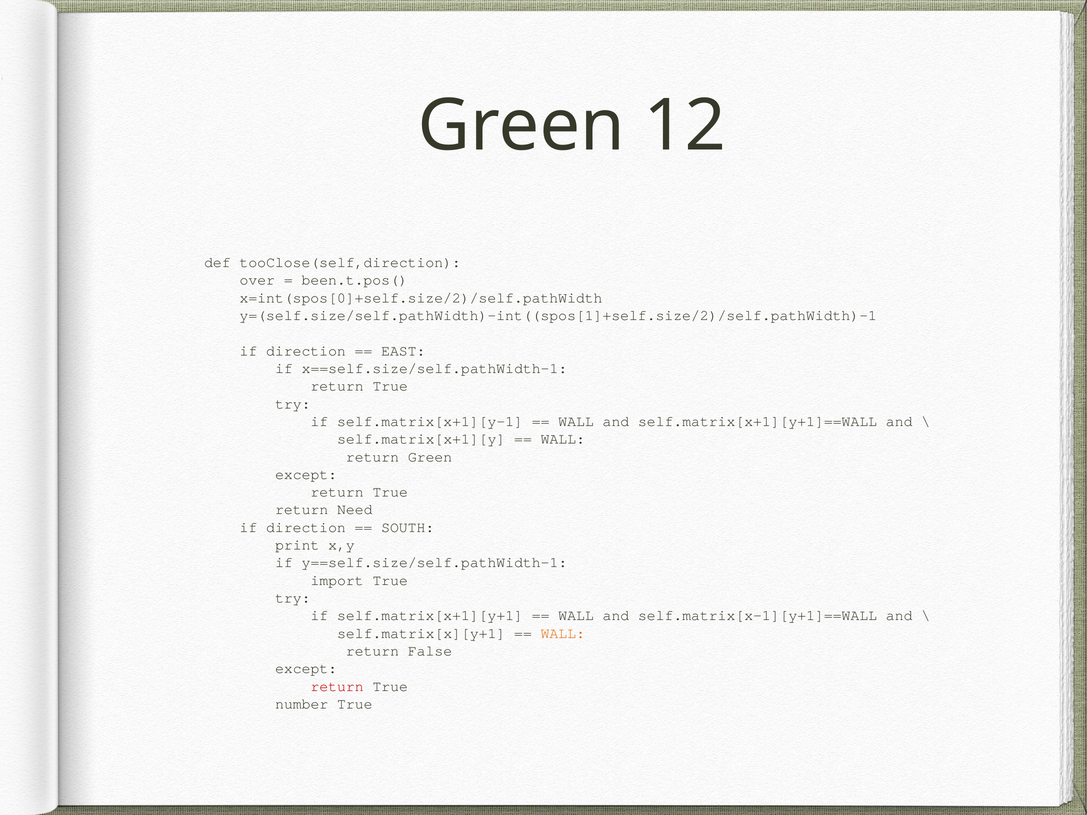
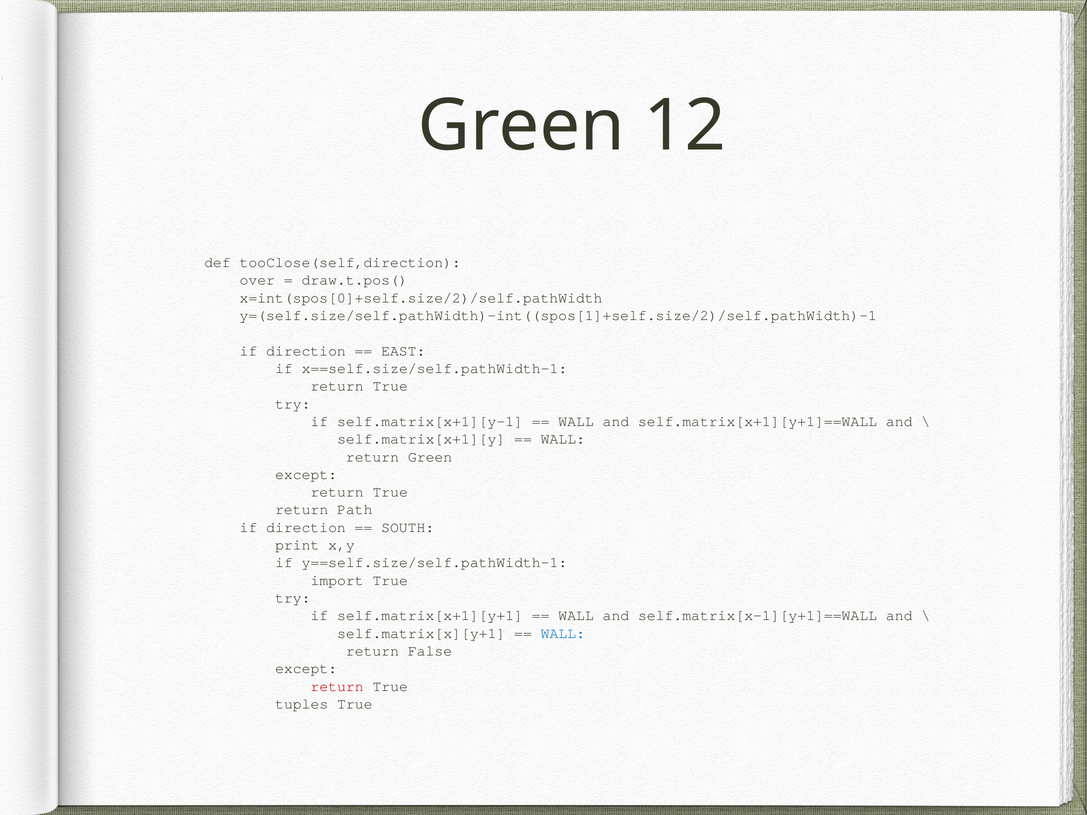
been.t.pos(: been.t.pos( -> draw.t.pos( (355, 280)
Need: Need -> Path (355, 510)
WALL colour: orange -> blue (563, 633)
number: number -> tuples (302, 704)
